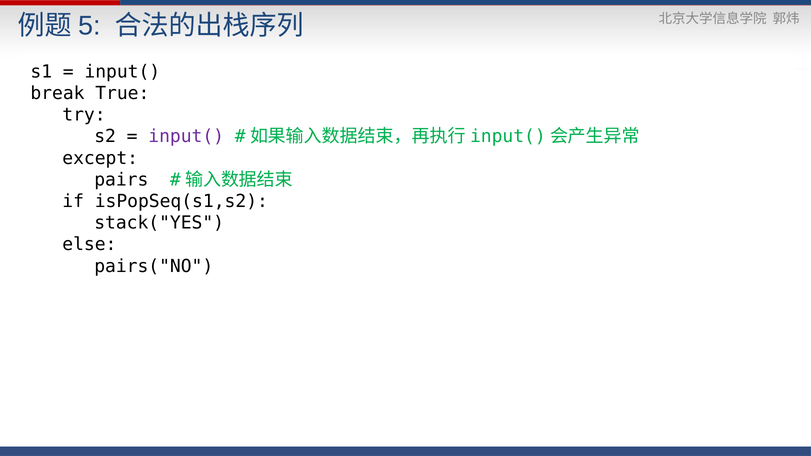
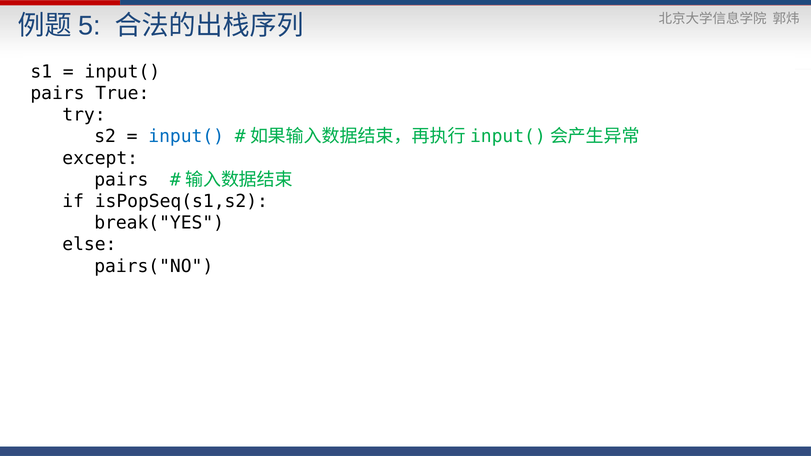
break: break -> pairs (57, 93)
input( colour: purple -> blue (186, 137)
stack("YES: stack("YES -> break("YES (159, 223)
